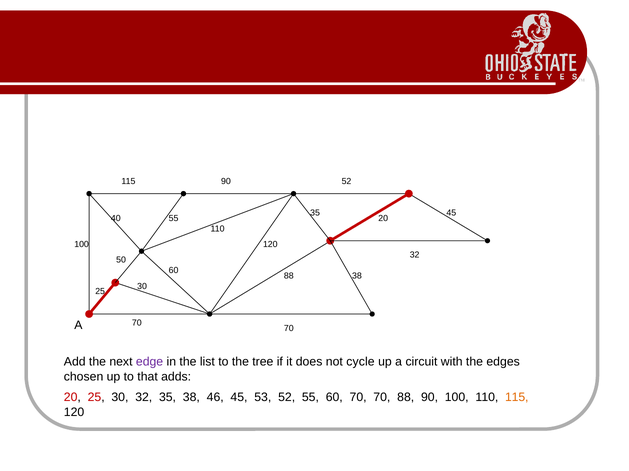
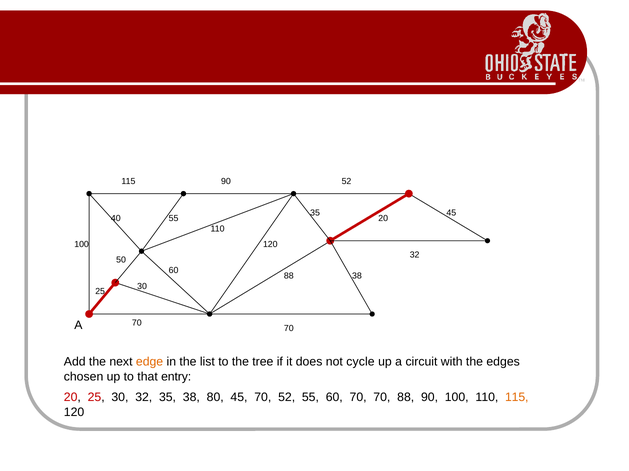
edge colour: purple -> orange (150, 362)
adds: adds -> entry (176, 377)
46: 46 -> 80 (215, 398)
45 53: 53 -> 70 (263, 398)
